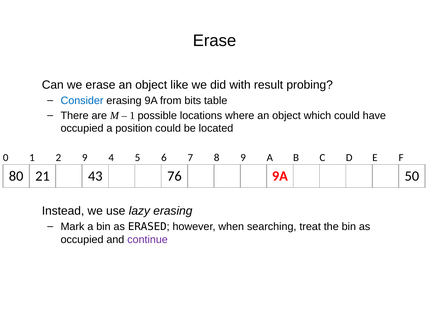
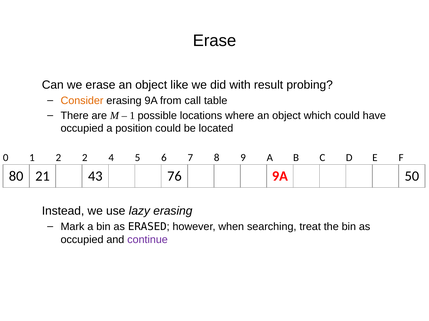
Consider colour: blue -> orange (82, 101)
bits: bits -> call (193, 101)
2 9: 9 -> 2 (85, 158)
